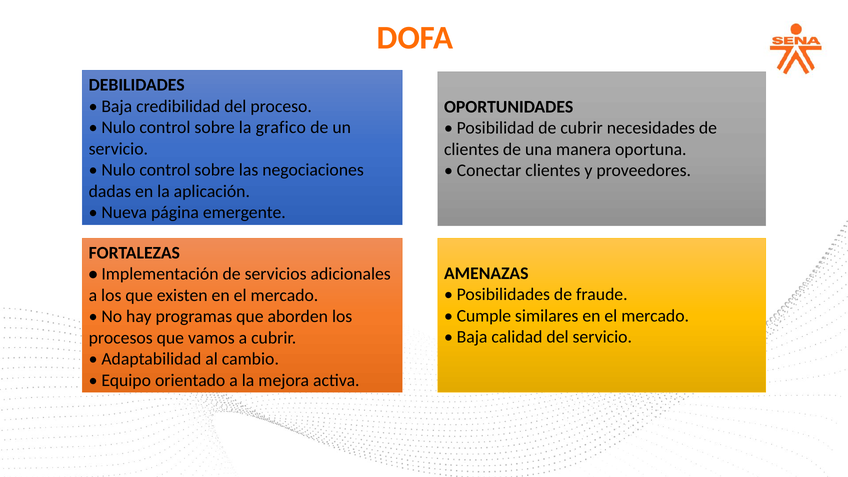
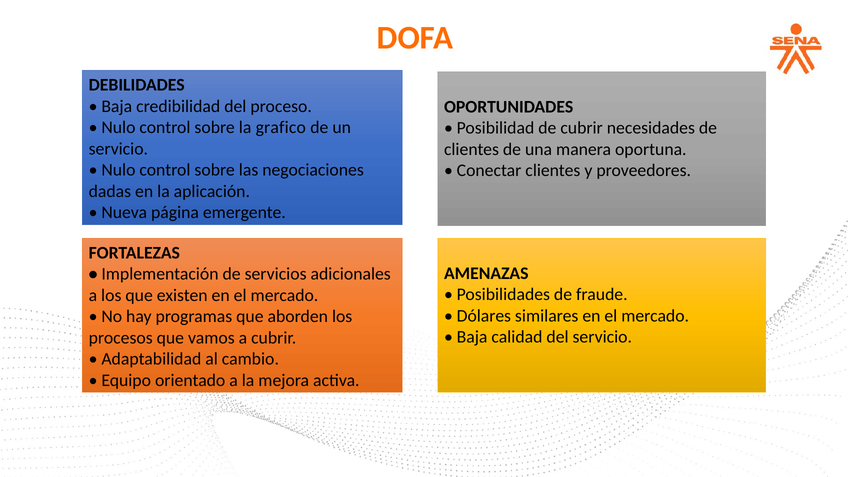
Cumple: Cumple -> Dólares (484, 316)
